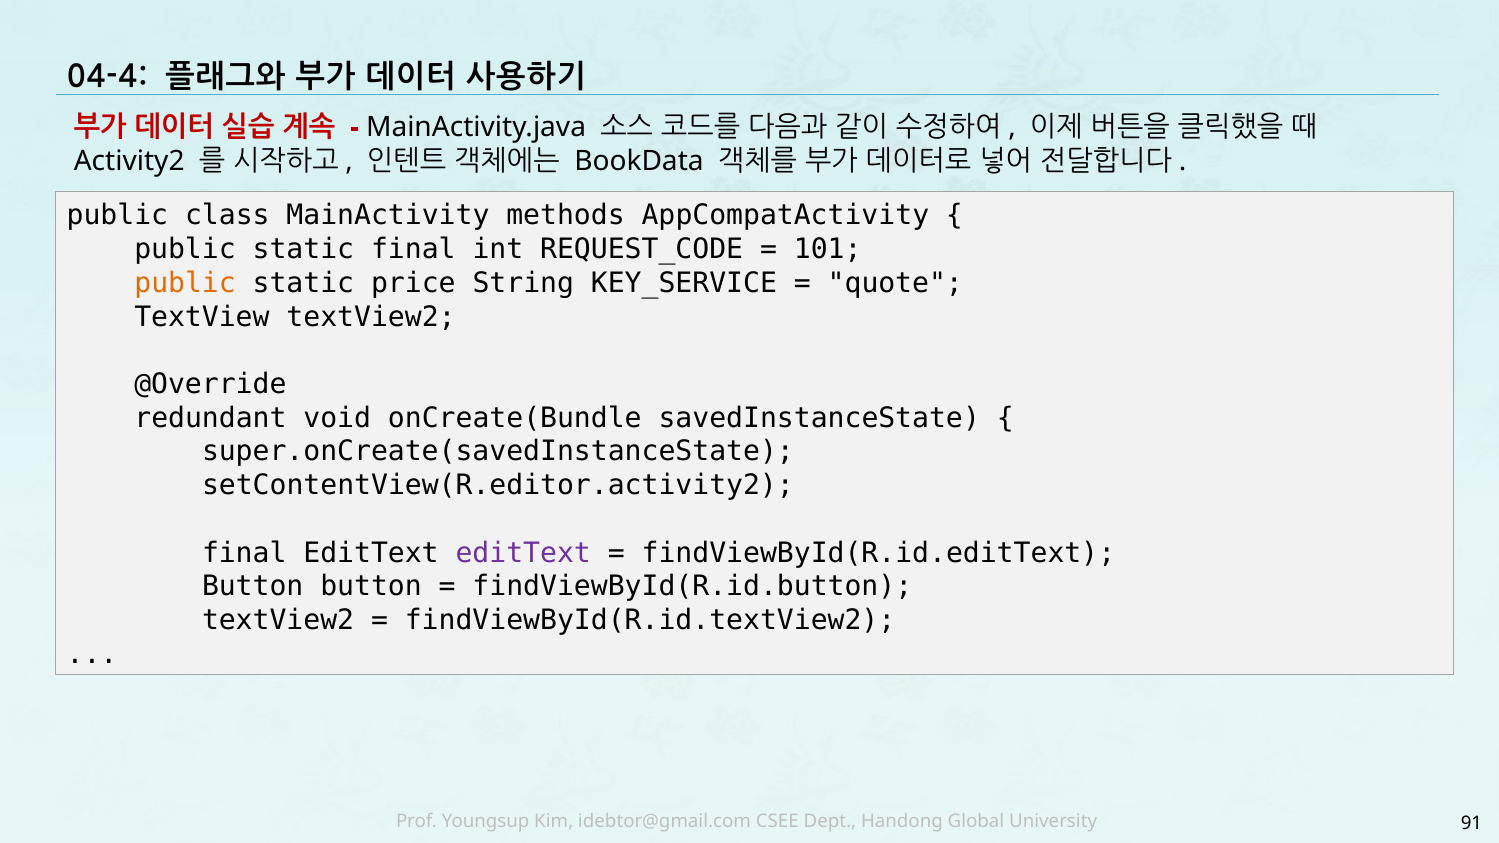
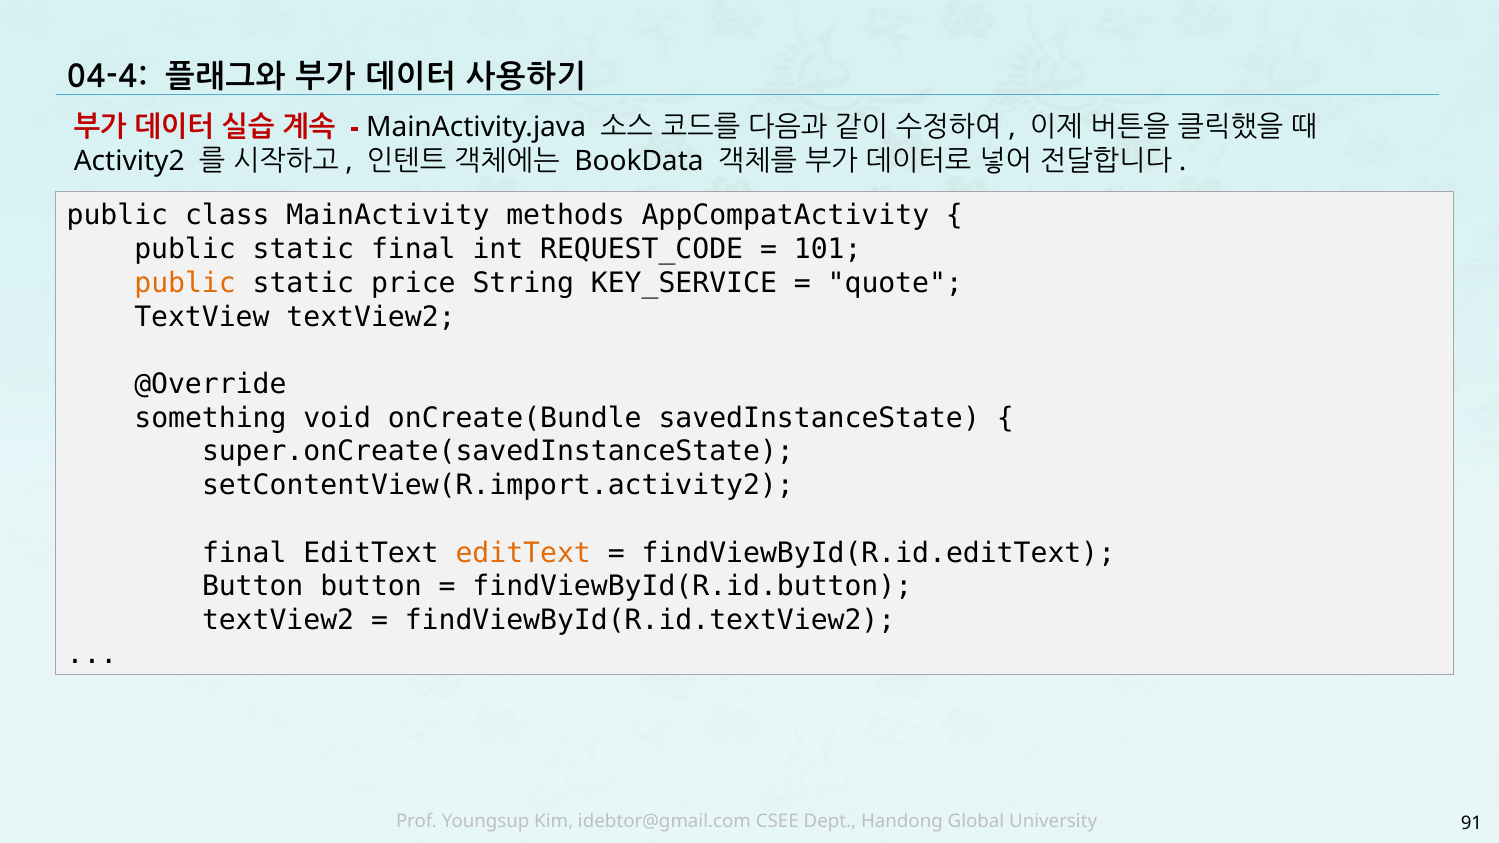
redundant: redundant -> something (210, 418)
setContentView(R.editor.activity2: setContentView(R.editor.activity2 -> setContentView(R.import.activity2 (498, 486)
editText colour: purple -> orange (523, 553)
